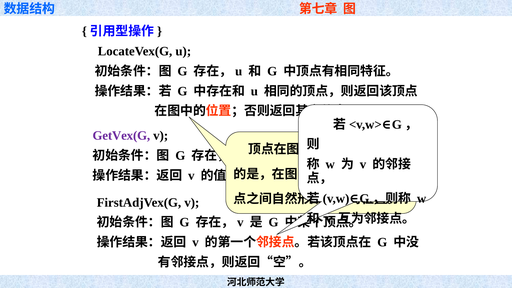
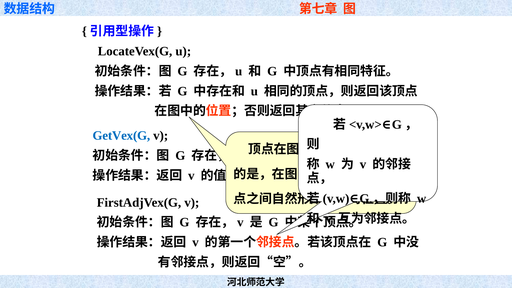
GetVex(G colour: purple -> blue (121, 136)
